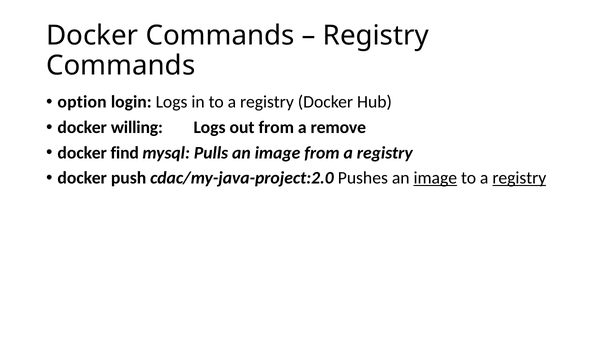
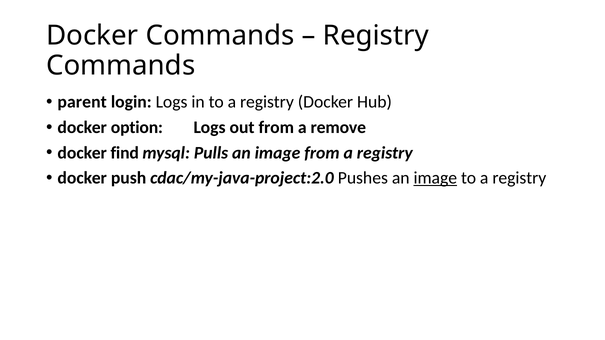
option: option -> parent (82, 102)
willing: willing -> option (137, 128)
registry underline: present -> none (519, 178)
